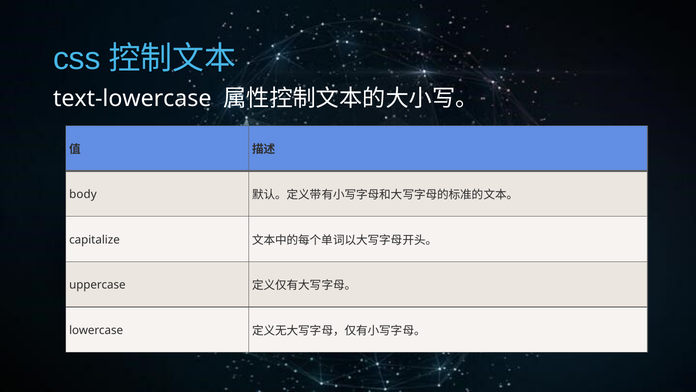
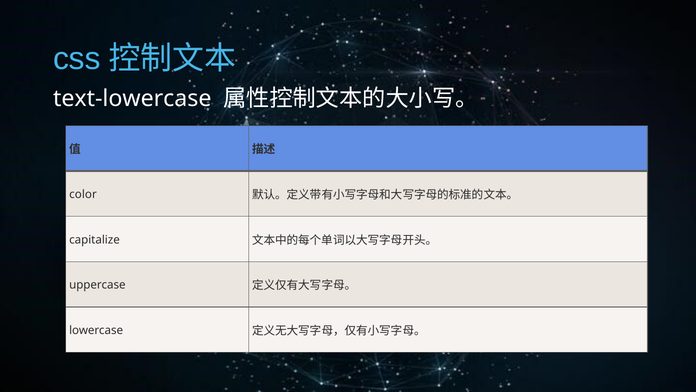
body: body -> color (83, 194)
